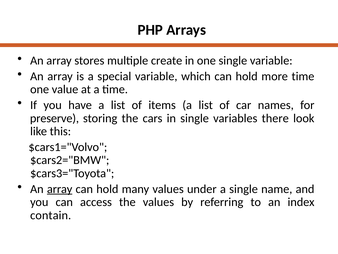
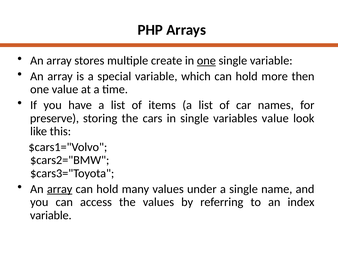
one underline: none -> present (206, 61)
more time: time -> then (303, 76)
variables there: there -> value (275, 118)
contain: contain -> variable (51, 215)
